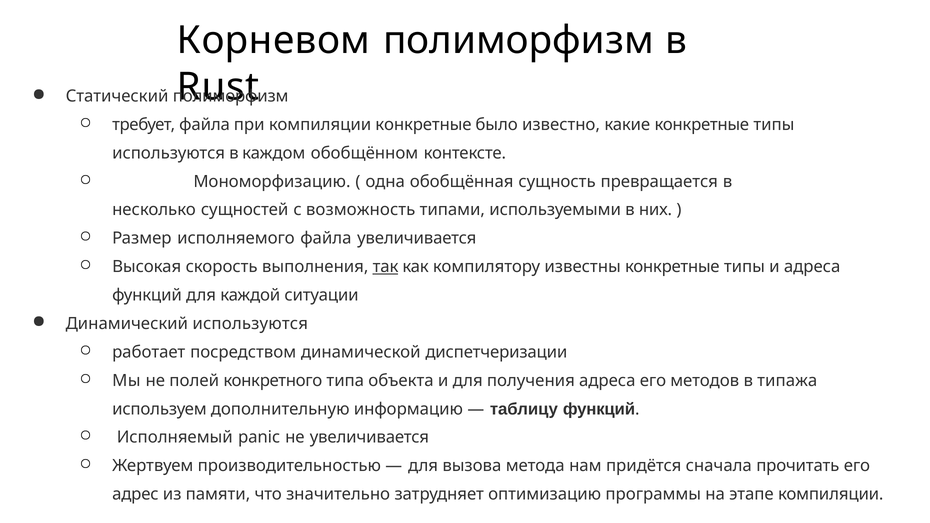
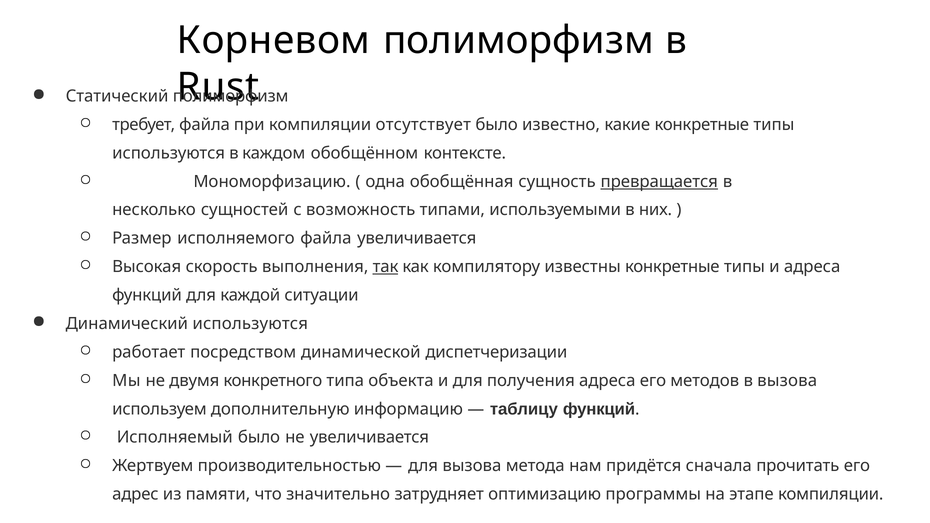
компиляции конкретные: конкретные -> отсутствует (423, 125)
превращается underline: none -> present (659, 182)
полей: полей -> двумя (194, 381)
в типажа: типажа -> вызова (787, 381)
Исполняемый panic: panic -> было (259, 438)
